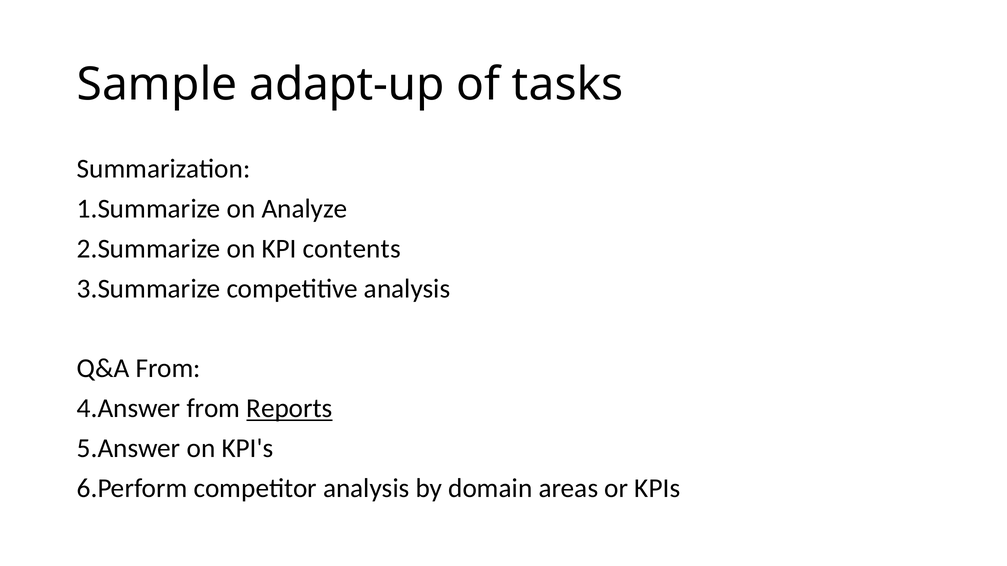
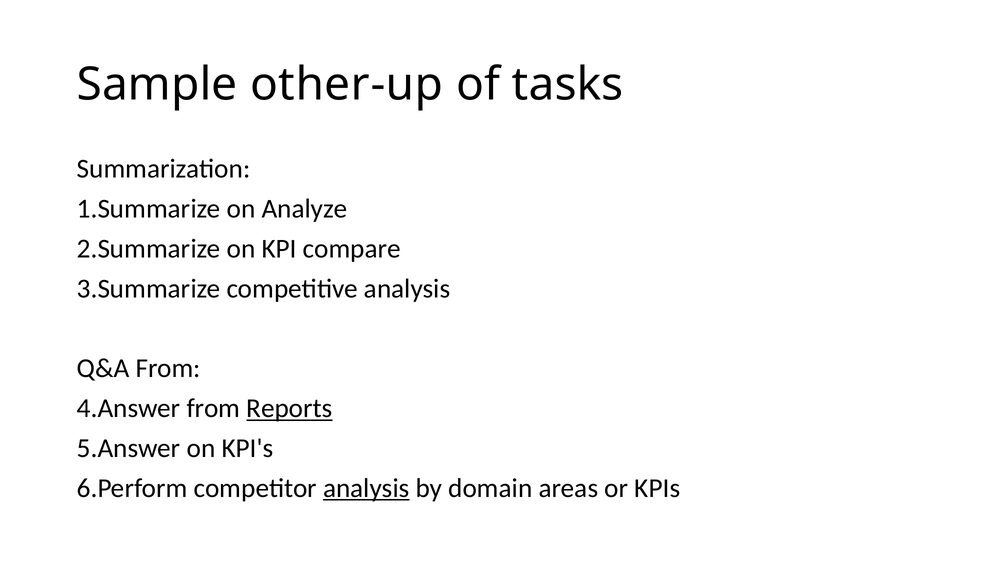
adapt-up: adapt-up -> other-up (347, 85)
contents: contents -> compare (352, 249)
analysis underline: none -> present (366, 489)
